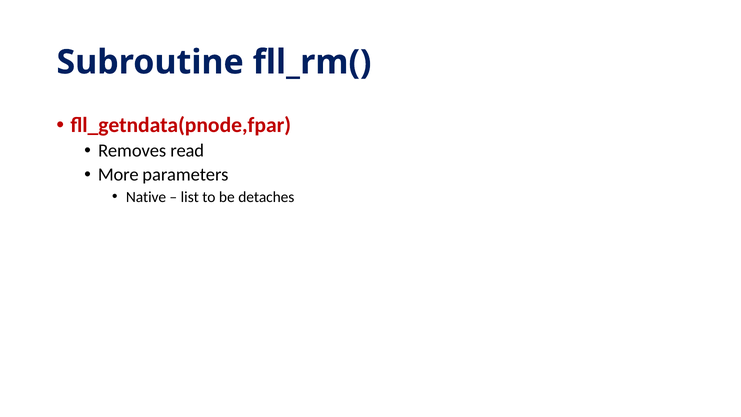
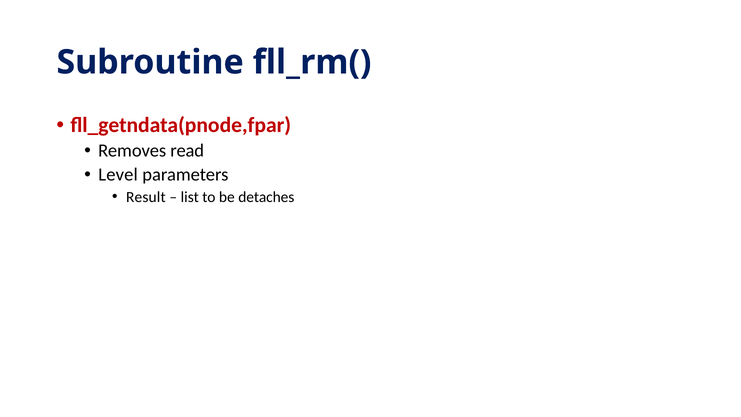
More: More -> Level (118, 175)
Native: Native -> Result (146, 197)
